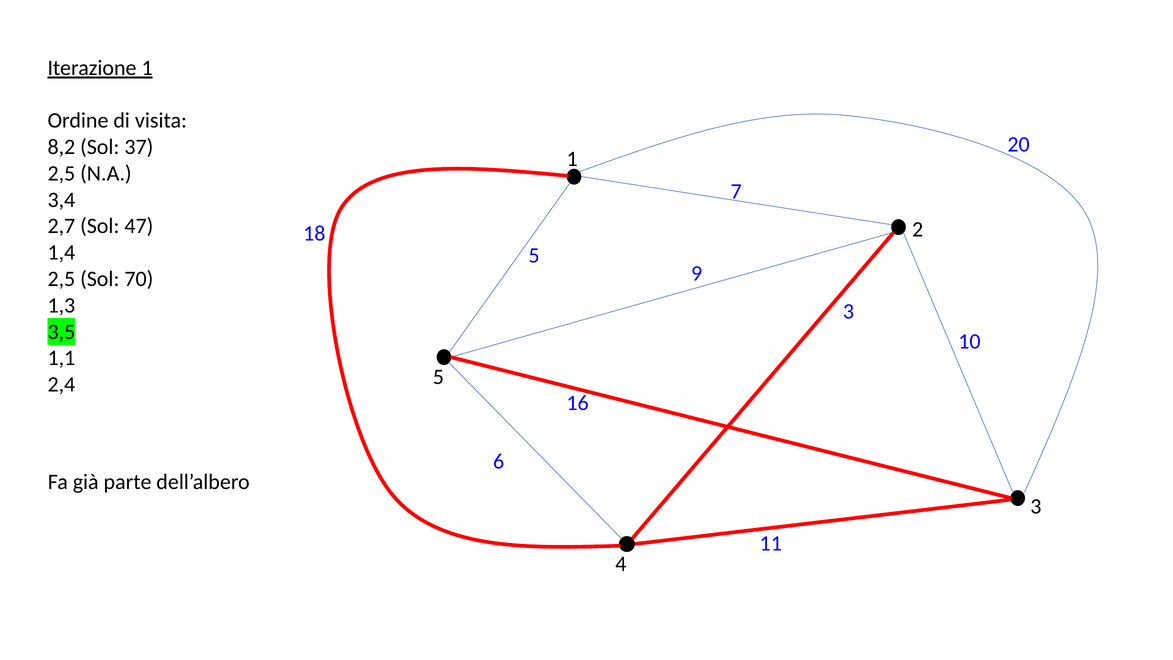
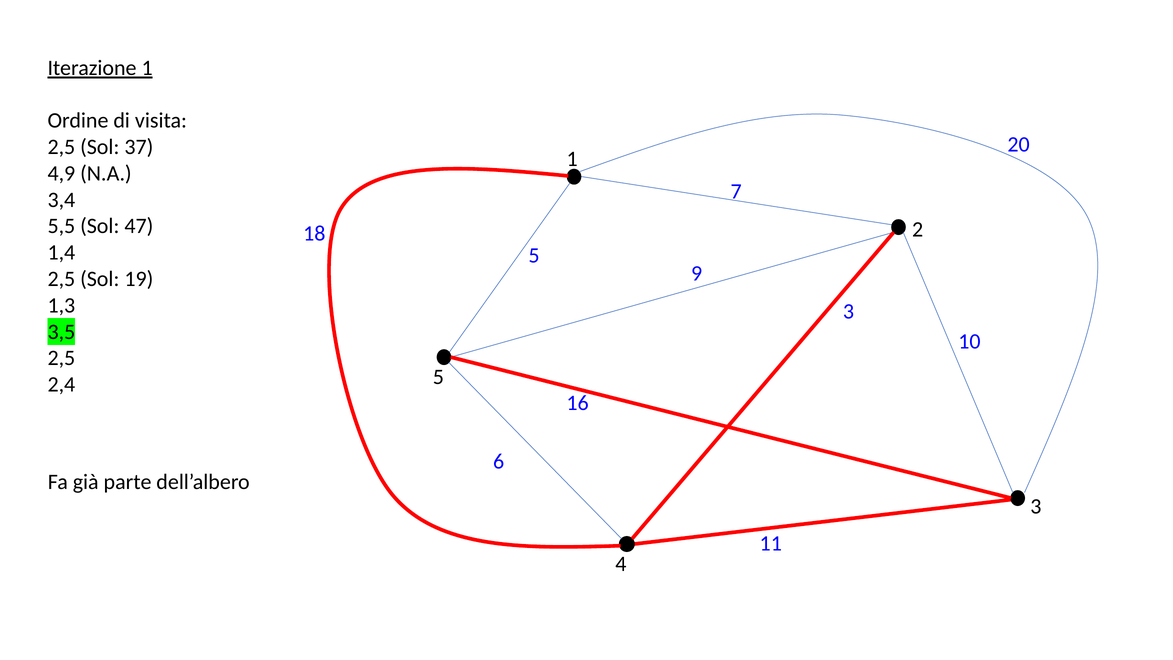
8,2: 8,2 -> 2,5 (61, 147)
2,5: 2,5 -> 4,9 (61, 173)
2,7: 2,7 -> 5,5 (61, 226)
70: 70 -> 19 (139, 279)
1,1: 1,1 -> 2,5 (61, 358)
